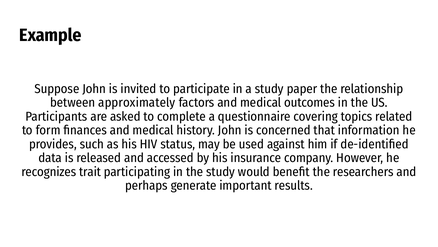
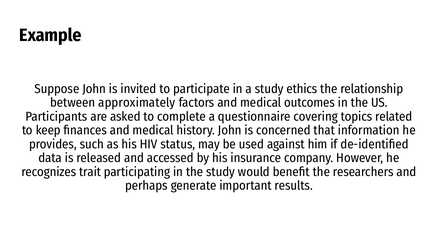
paper: paper -> ethics (302, 89)
form: form -> keep (48, 130)
